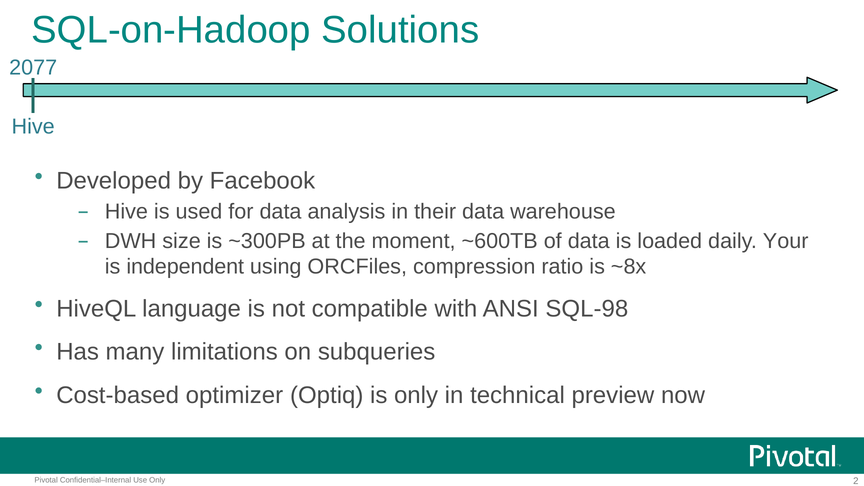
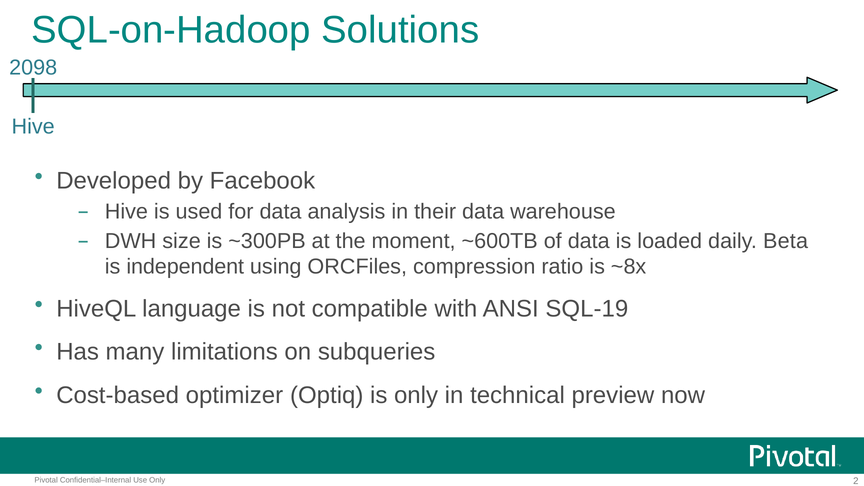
2077: 2077 -> 2098 (33, 68)
Your: Your -> Beta (786, 241)
SQL-98: SQL-98 -> SQL-19 (587, 309)
